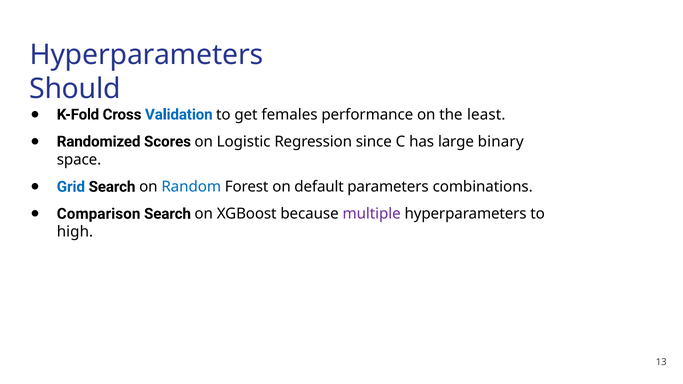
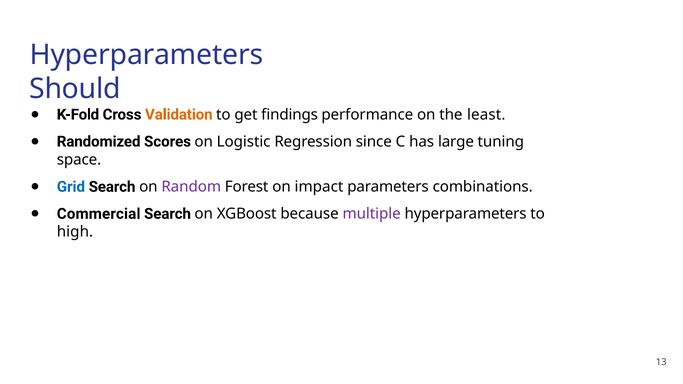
Validation colour: blue -> orange (179, 115)
females: females -> ﬁndings (290, 115)
binary: binary -> tuning (501, 142)
Random colour: blue -> purple (191, 187)
default: default -> impact (319, 187)
Comparison: Comparison -> Commercial (99, 214)
